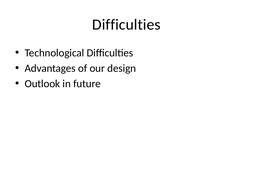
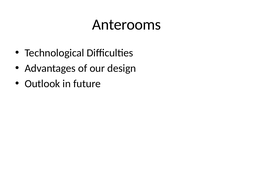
Difficulties: Difficulties -> Anterooms (127, 24)
